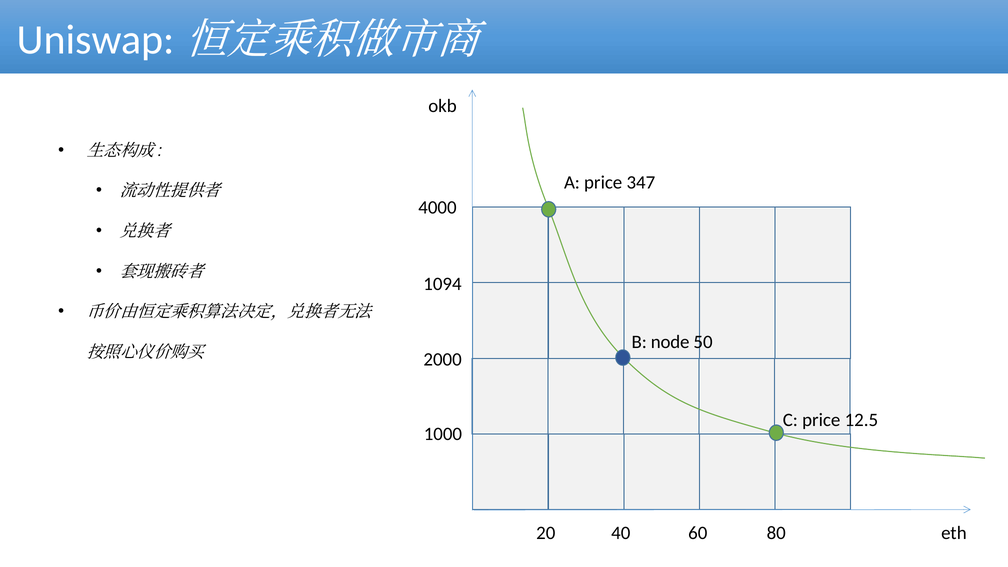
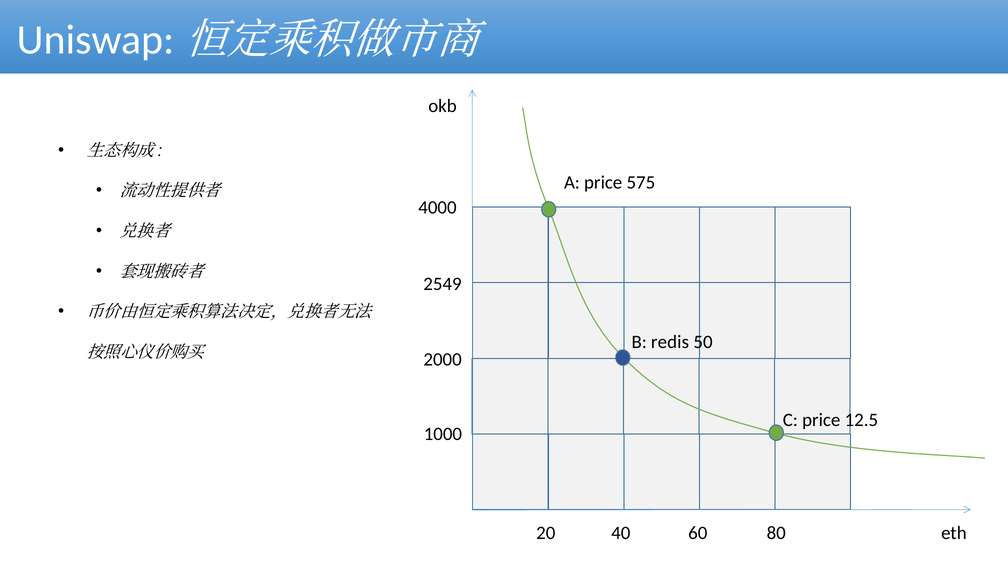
347: 347 -> 575 (641, 182)
1094: 1094 -> 2549 (442, 284)
node: node -> redis (670, 342)
